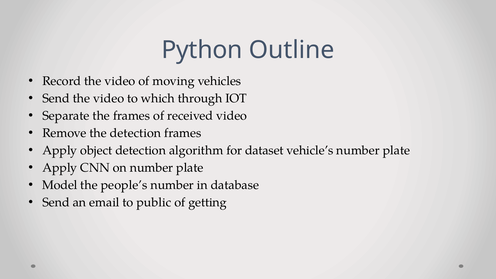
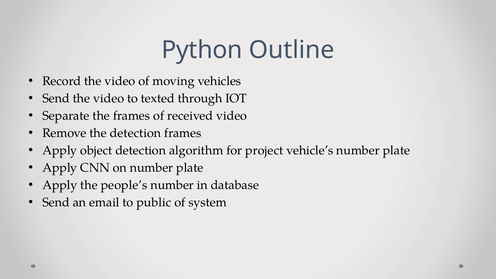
which: which -> texted (158, 98)
dataset: dataset -> project (264, 150)
Model: Model -> Apply (60, 185)
getting: getting -> system (208, 203)
